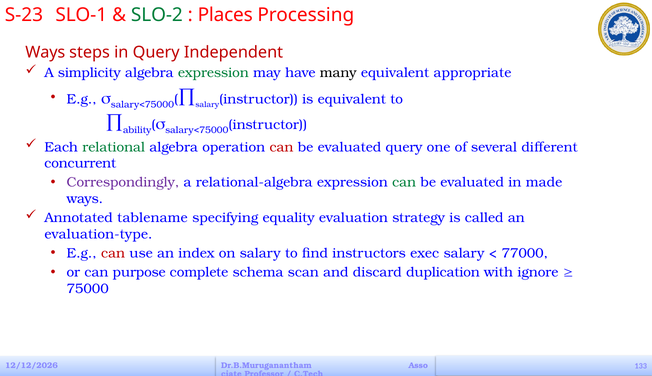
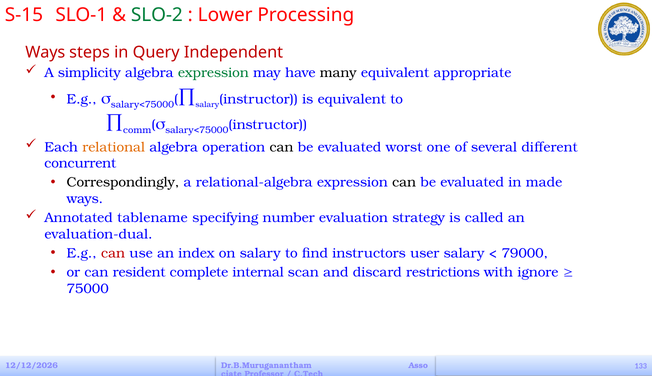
S-23: S-23 -> S-15 (24, 15)
Places: Places -> Lower (225, 15)
ability: ability -> comm (137, 130)
relational colour: green -> orange (114, 147)
can colour: red -> black (281, 147)
evaluated query: query -> worst (404, 147)
Correspondingly colour: purple -> black (123, 182)
can colour: green -> black (404, 182)
equality: equality -> number (289, 218)
evaluation-type: evaluation-type -> evaluation-dual (98, 234)
exec: exec -> user (425, 253)
77000: 77000 -> 79000 (525, 253)
purpose: purpose -> resident (139, 272)
schema: schema -> internal (258, 272)
duplication: duplication -> restrictions (443, 272)
